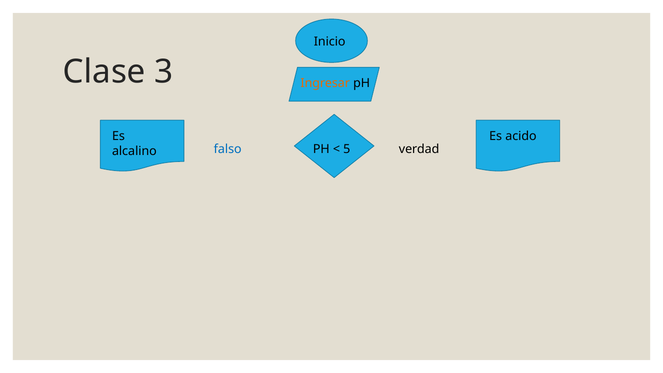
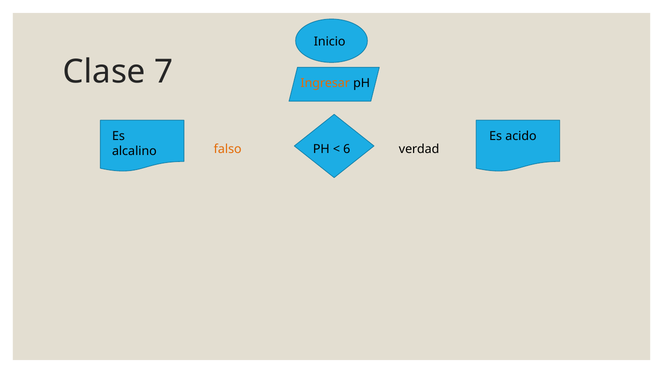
3: 3 -> 7 (164, 72)
falso colour: blue -> orange (228, 149)
5: 5 -> 6 (347, 149)
